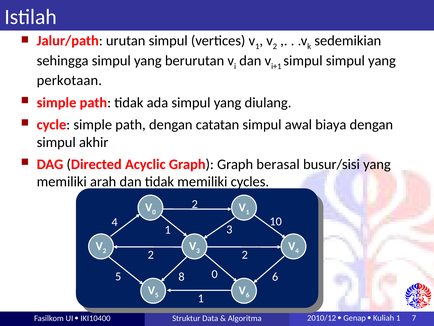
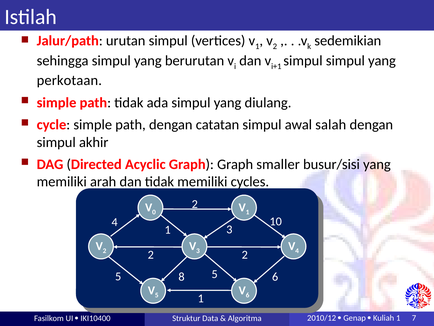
biaya: biaya -> salah (331, 125)
berasal: berasal -> smaller (278, 164)
8 0: 0 -> 5 (215, 274)
